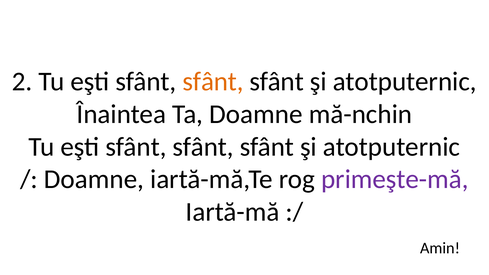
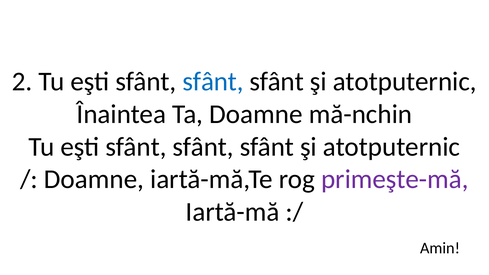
sfânt colour: orange -> blue (213, 82)
